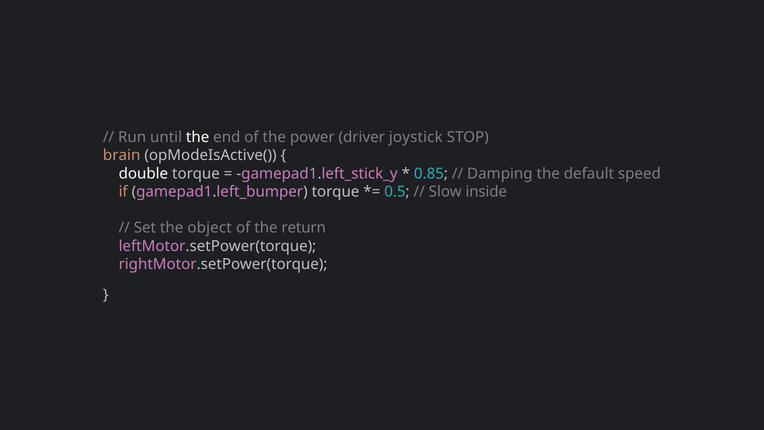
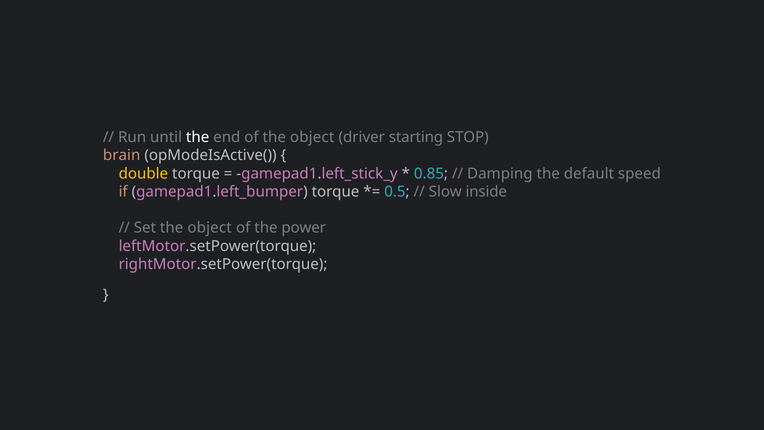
of the power: power -> object (312, 137)
joystick: joystick -> starting (416, 137)
double colour: white -> yellow (143, 173)
return: return -> power (304, 228)
